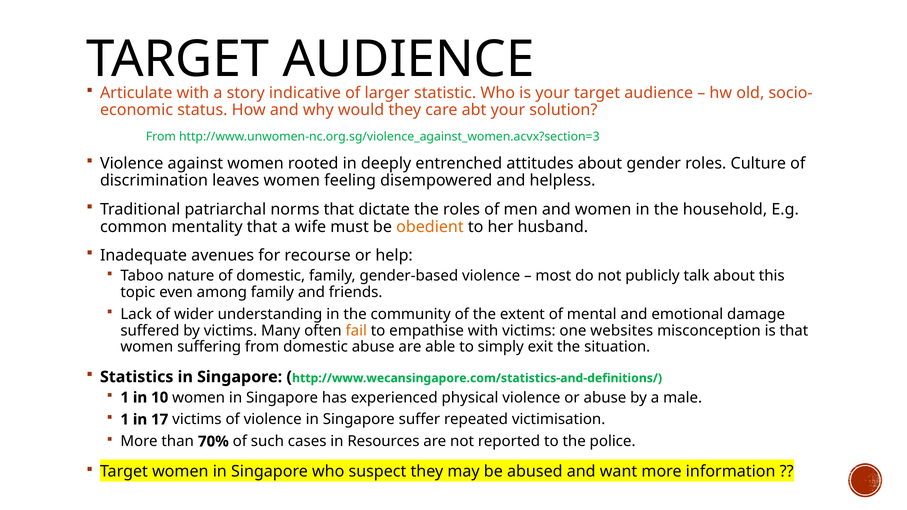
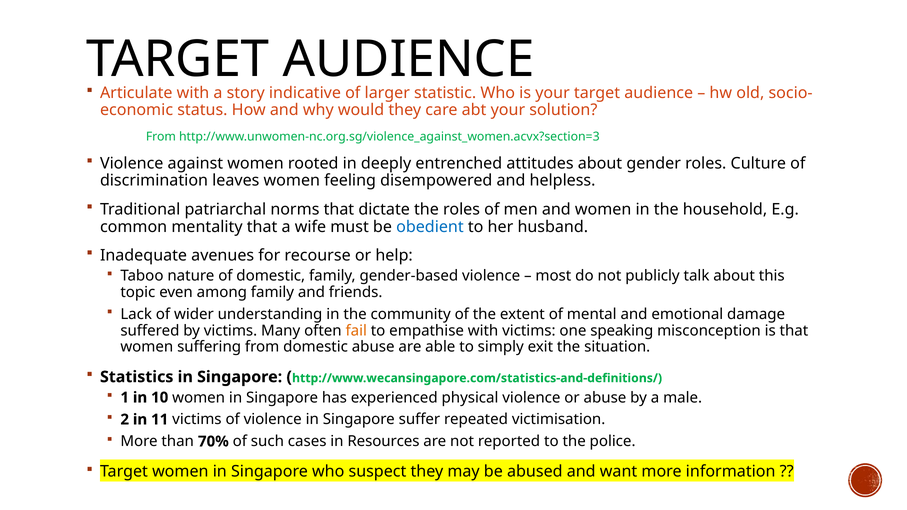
obedient colour: orange -> blue (430, 227)
websites: websites -> speaking (622, 331)
1: 1 -> 2 (125, 420)
17: 17 -> 11 (160, 420)
